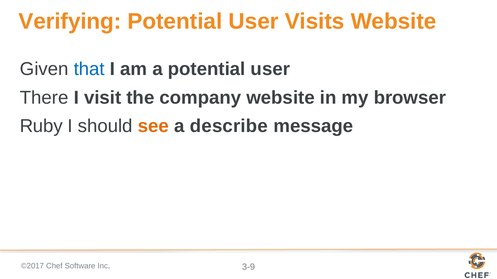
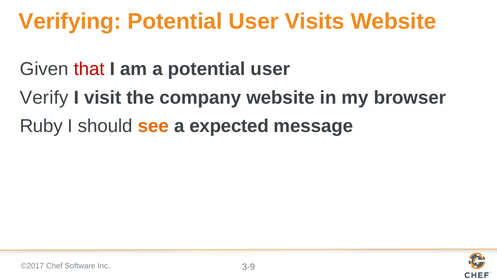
that colour: blue -> red (89, 69)
There: There -> Verify (44, 98)
describe: describe -> expected (229, 126)
